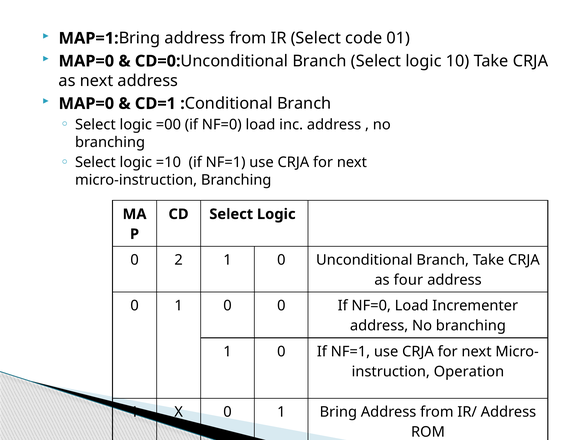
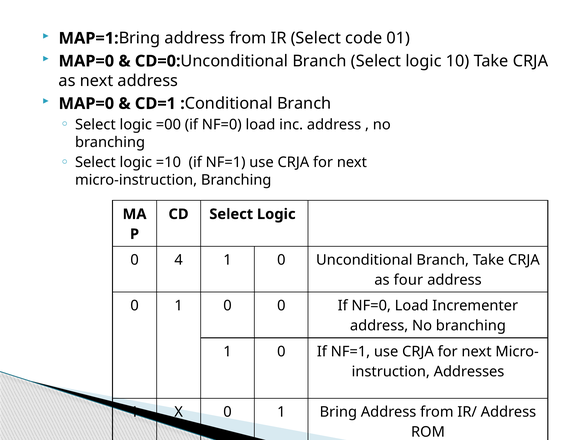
2: 2 -> 4 (179, 260)
Operation: Operation -> Addresses (469, 372)
